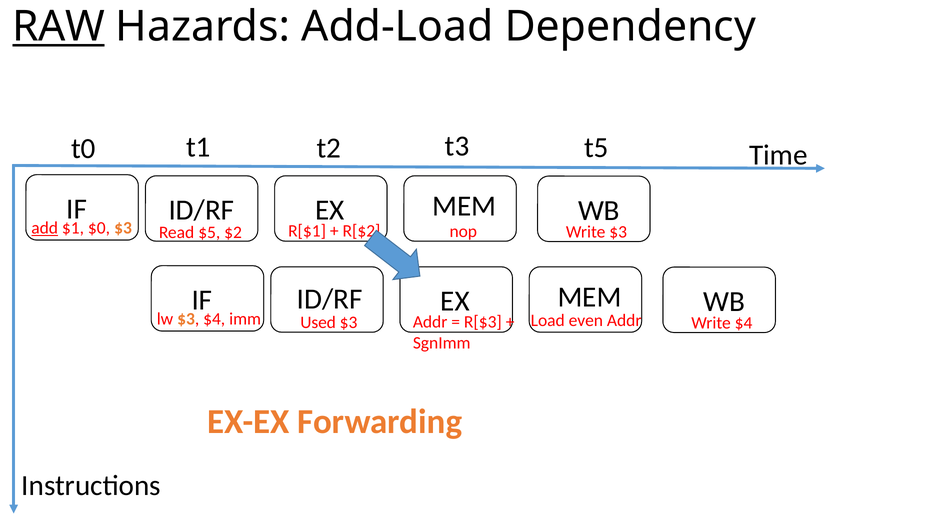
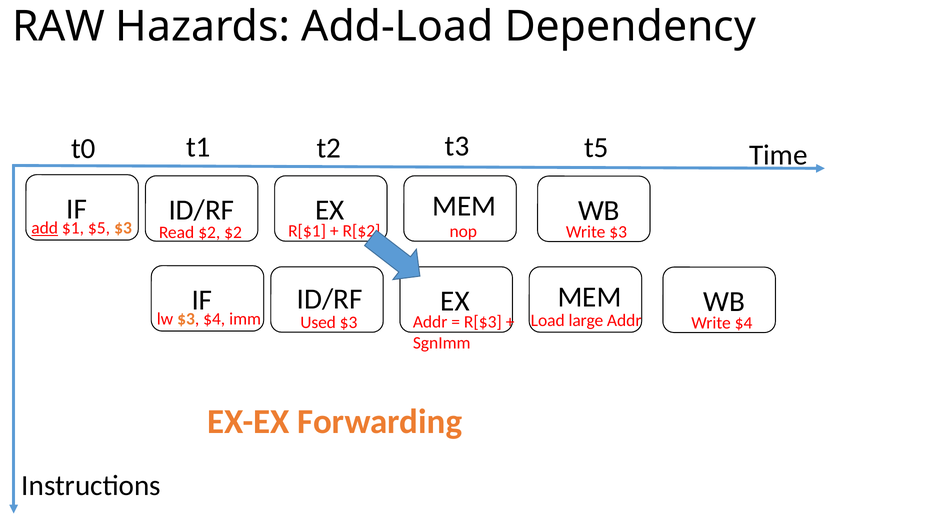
RAW underline: present -> none (59, 27)
$0: $0 -> $5 (99, 228)
Read $5: $5 -> $2 (209, 232)
even: even -> large (586, 320)
